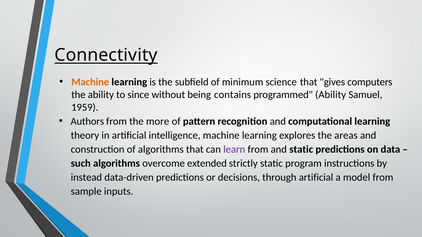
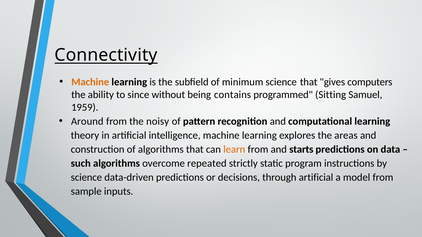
programmed Ability: Ability -> Sitting (331, 95)
Authors: Authors -> Around (87, 121)
more: more -> noisy (158, 121)
learn colour: purple -> orange (234, 150)
and static: static -> starts (301, 150)
extended: extended -> repeated (207, 164)
instead: instead -> science (86, 178)
